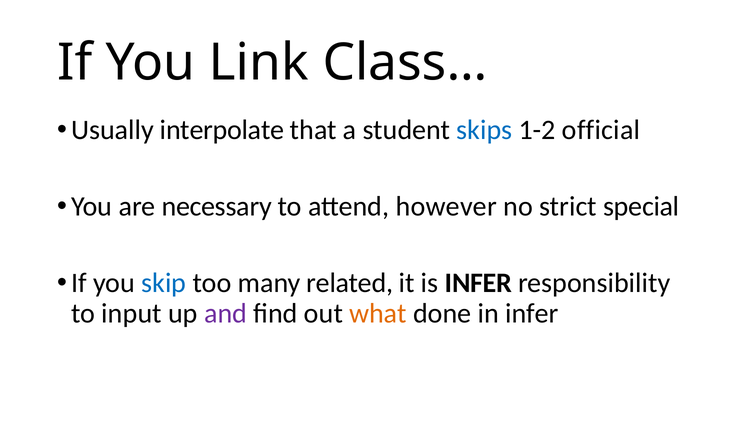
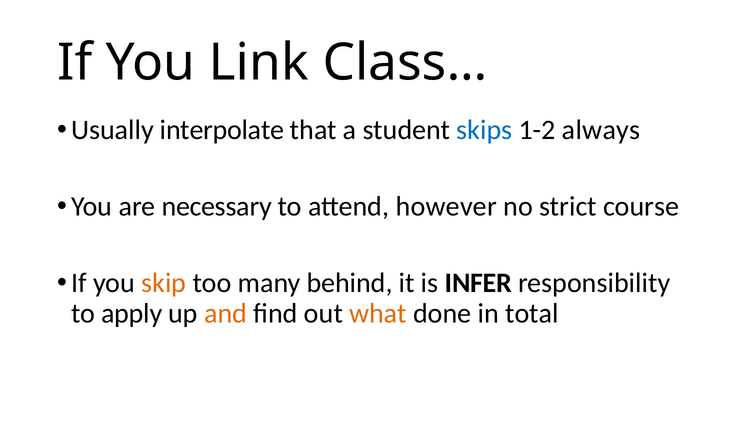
official: official -> always (601, 130)
special: special -> course (641, 206)
skip colour: blue -> orange (164, 283)
related: related -> behind (350, 283)
input: input -> apply (132, 313)
and colour: purple -> orange (226, 313)
in infer: infer -> total (532, 313)
